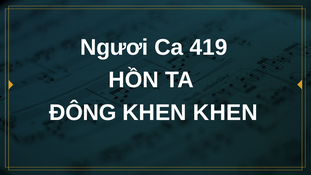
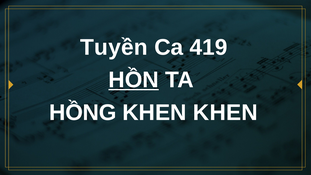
Ngươi: Ngươi -> Tuyền (114, 47)
HỒN underline: none -> present (134, 80)
ĐÔNG: ĐÔNG -> HỒNG (83, 113)
